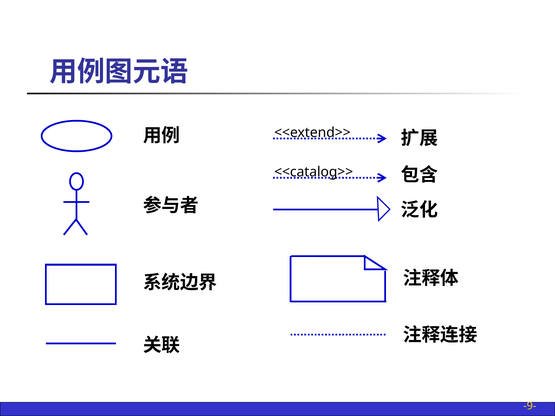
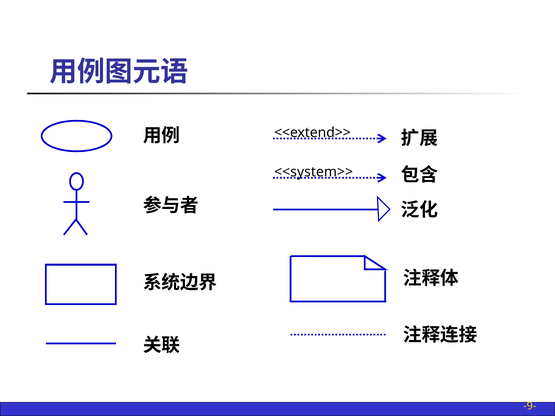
<<catalog>>: <<catalog>> -> <<system>> (314, 172)
